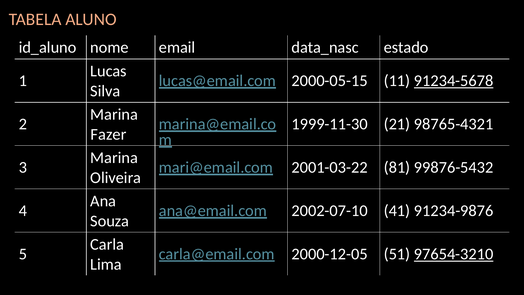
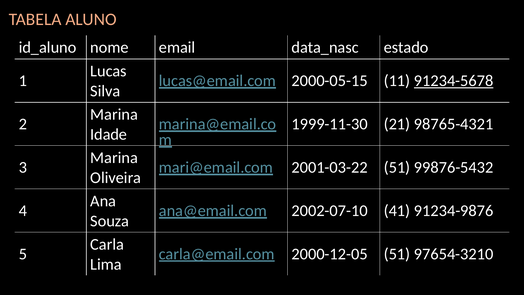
Fazer: Fazer -> Idade (109, 134)
2001-03-22 81: 81 -> 51 (397, 167)
97654-3210 underline: present -> none (454, 254)
